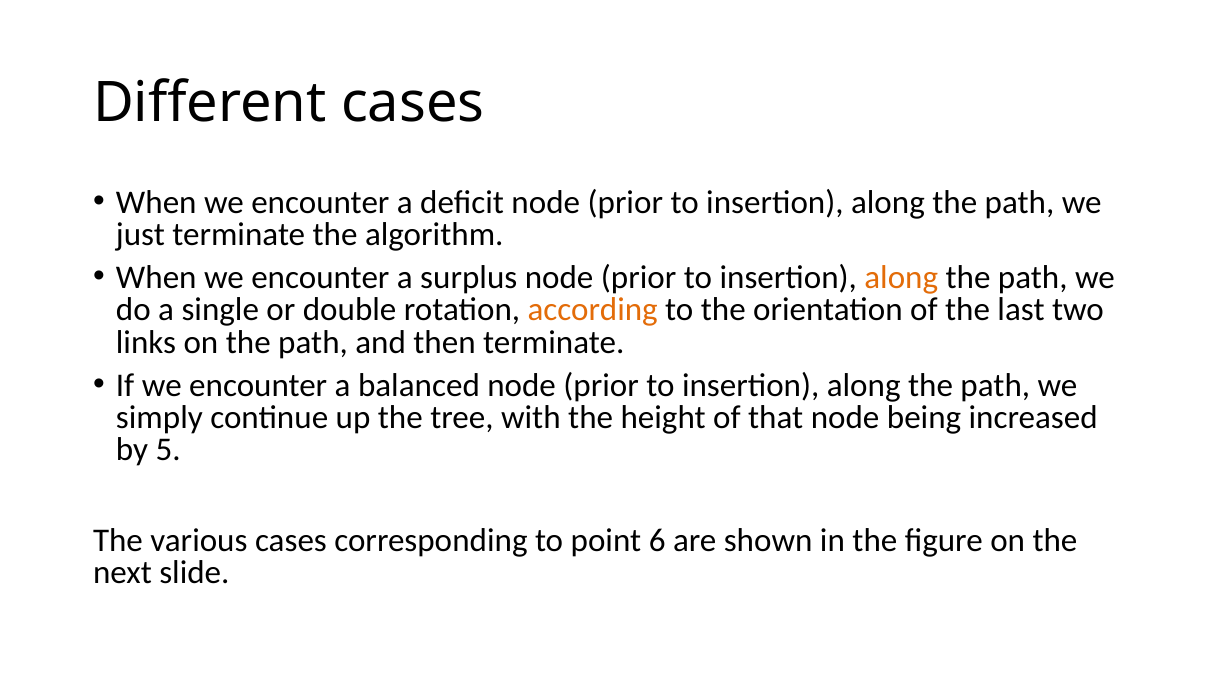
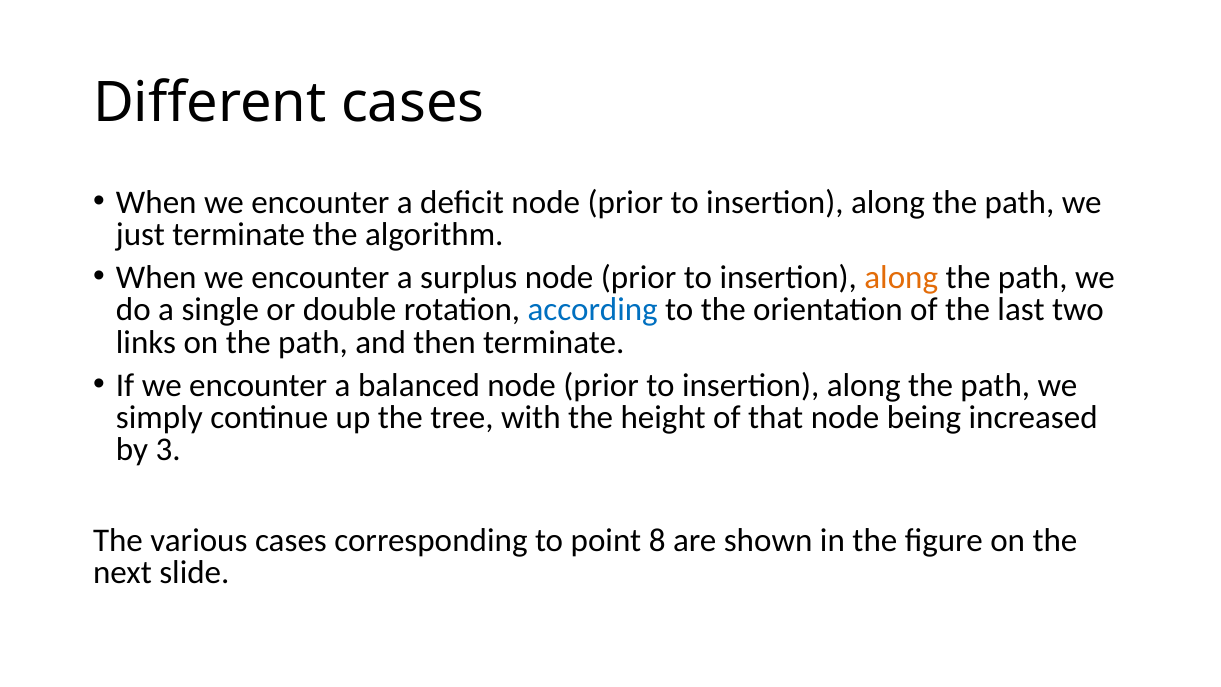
according colour: orange -> blue (593, 310)
5: 5 -> 3 (168, 450)
6: 6 -> 8 (657, 541)
